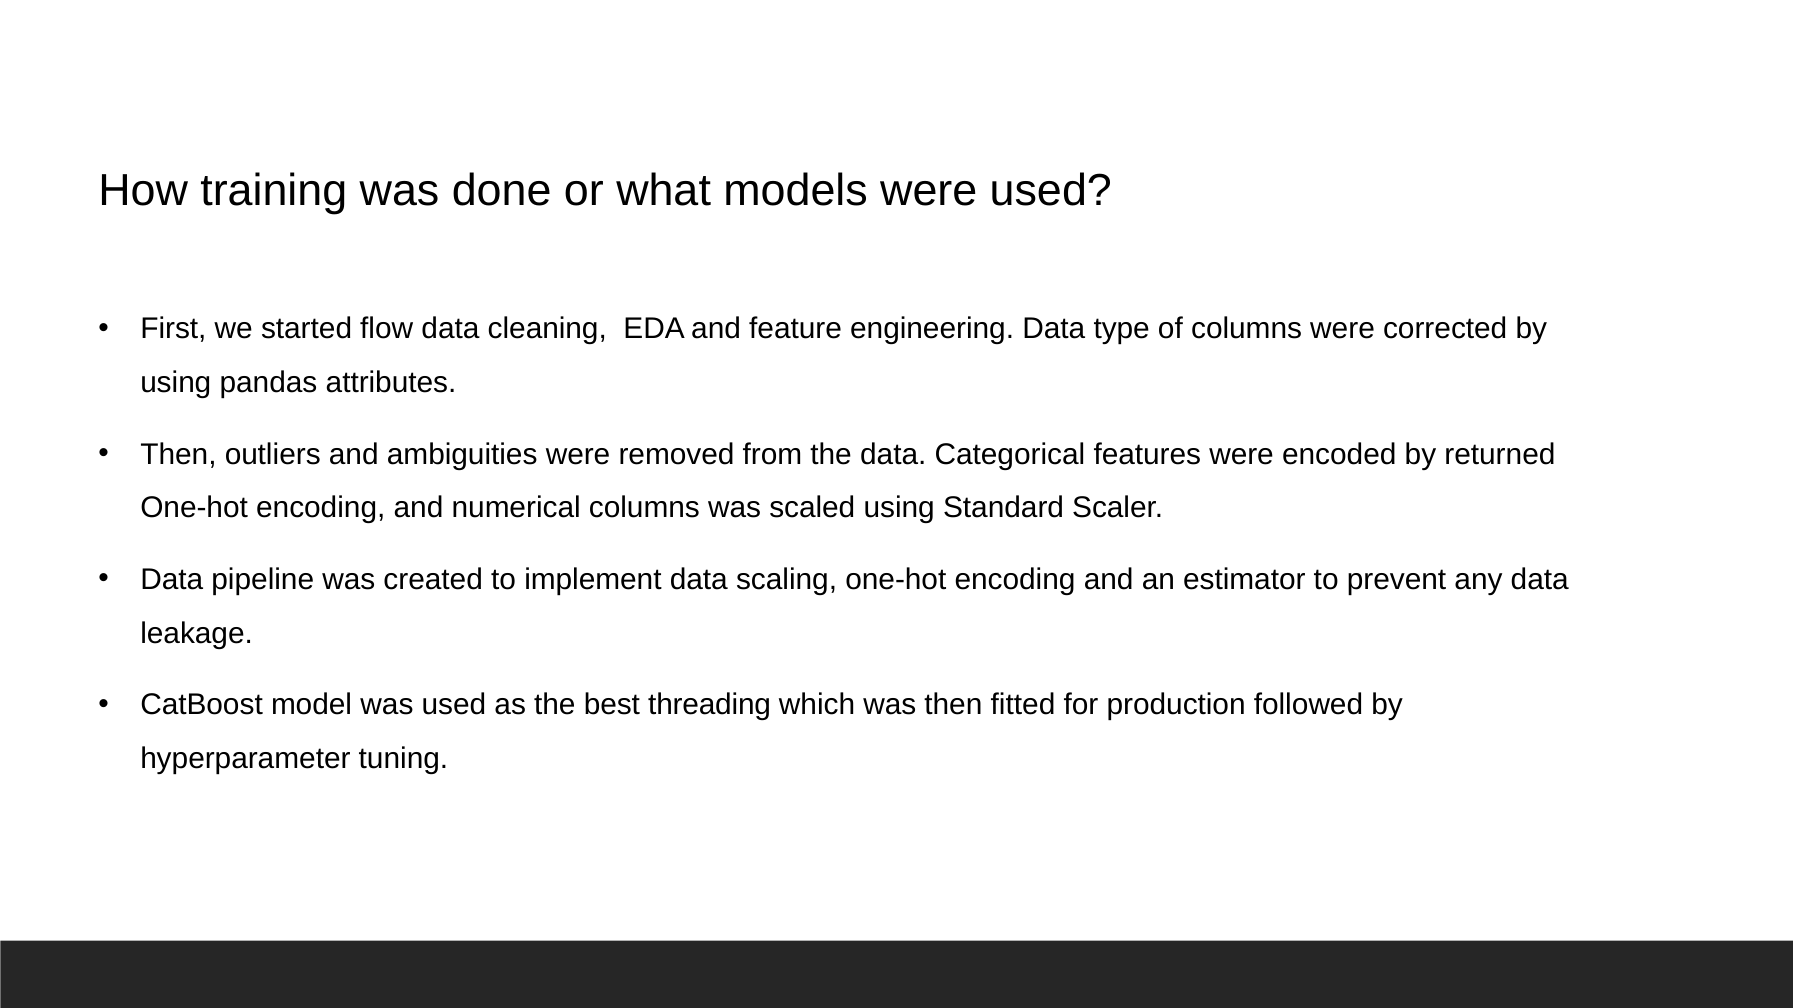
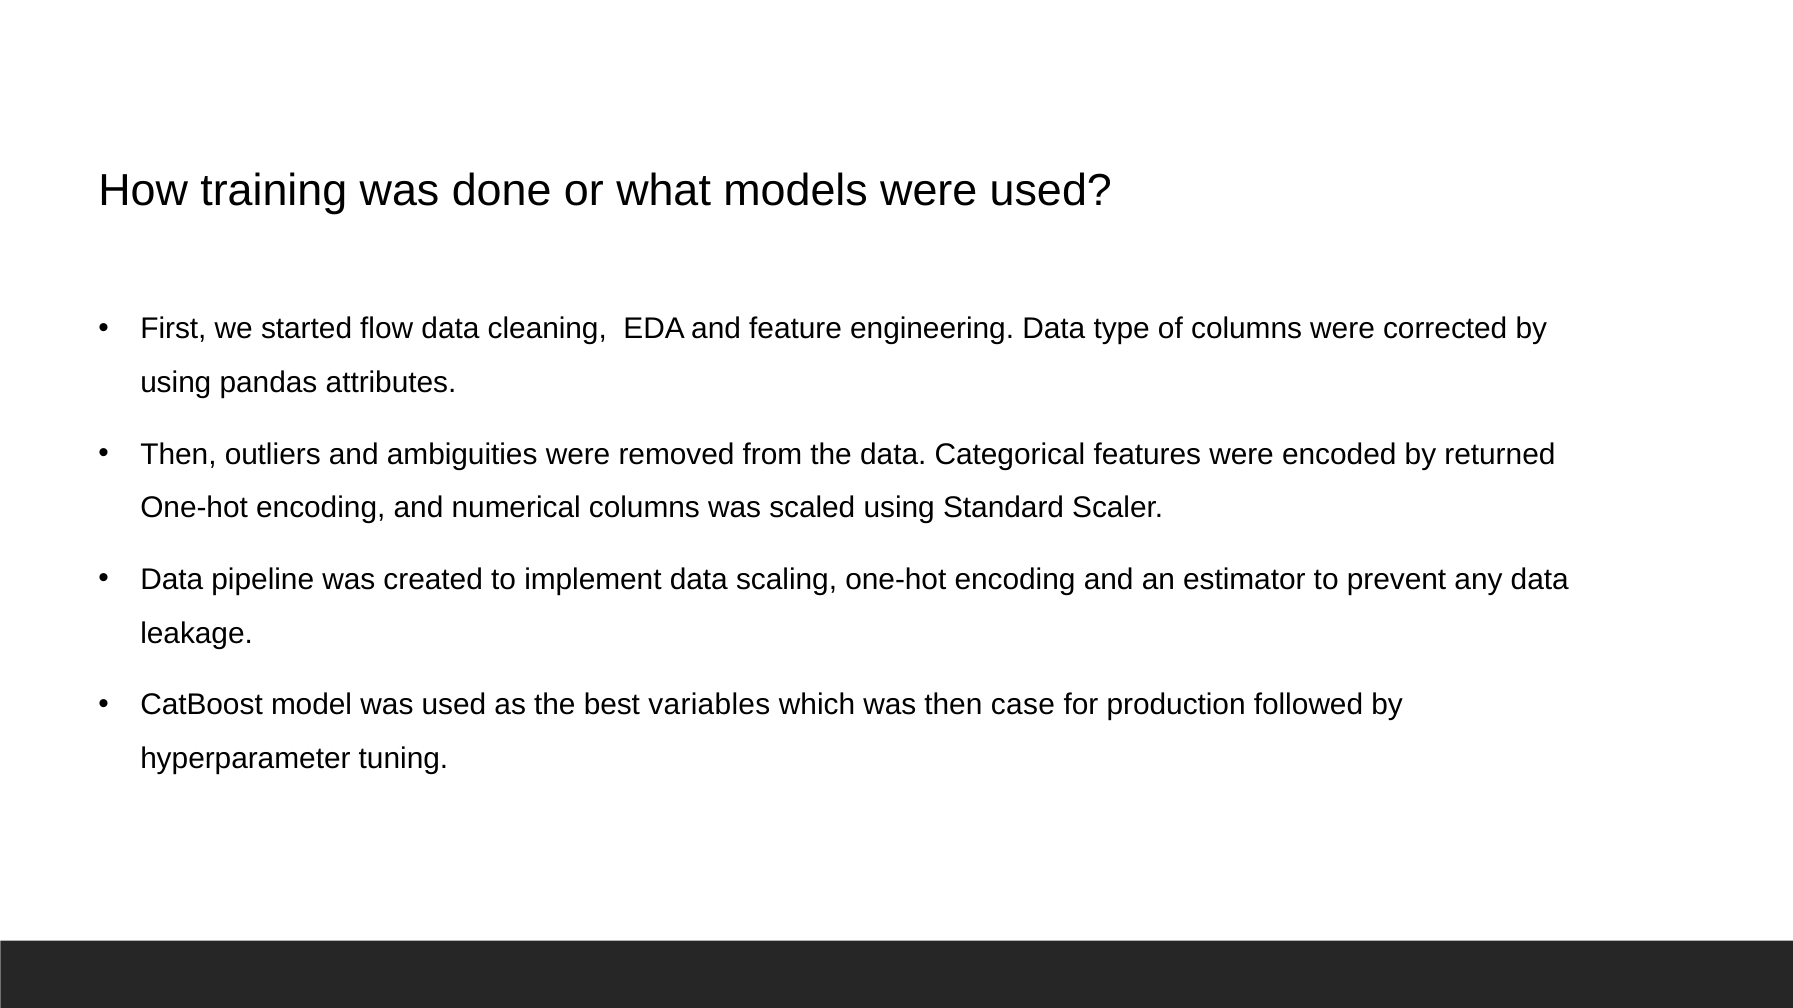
threading: threading -> variables (709, 705)
fitted: fitted -> case (1023, 705)
